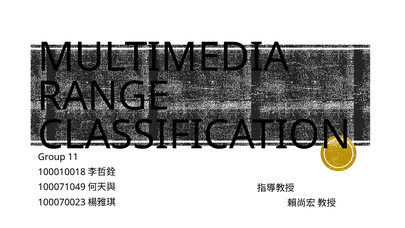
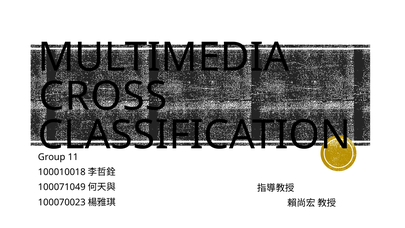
RANGE: RANGE -> CROSS (103, 96)
